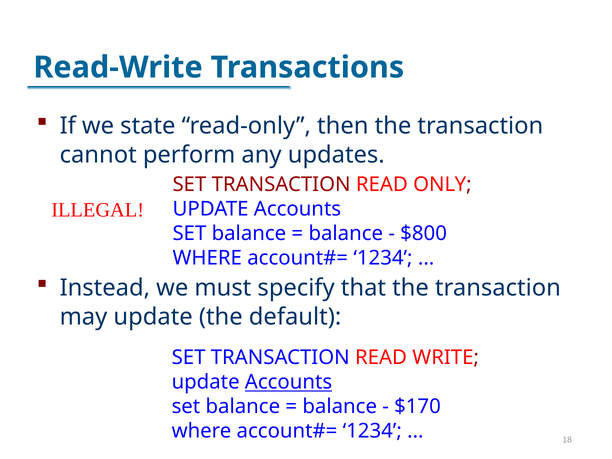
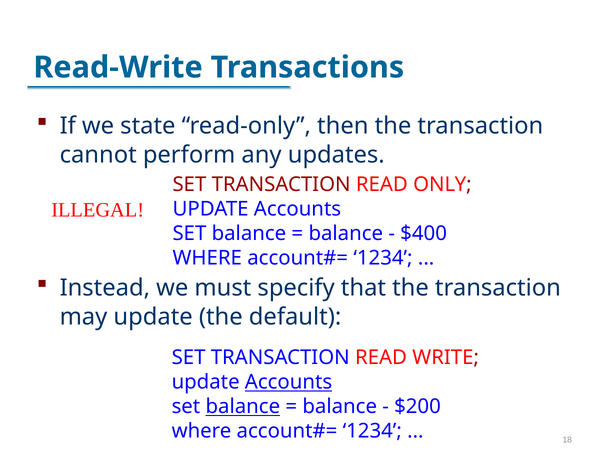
$800: $800 -> $400 (424, 233)
balance underline: none -> present (243, 407)
$170: $170 -> $200 (417, 407)
